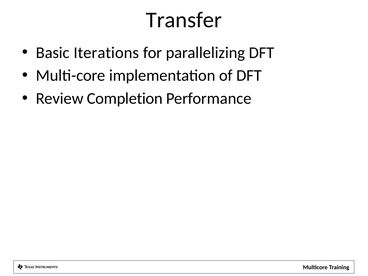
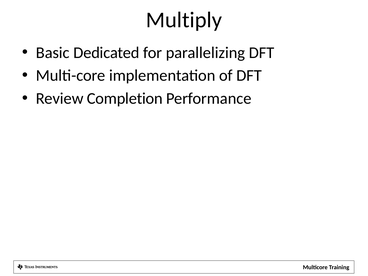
Transfer: Transfer -> Multiply (184, 20)
Iterations: Iterations -> Dedicated (106, 53)
